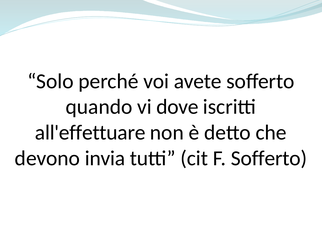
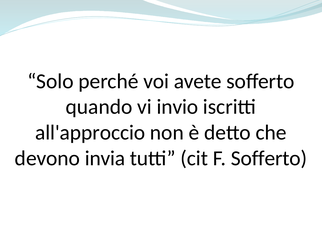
dove: dove -> invio (177, 107)
all'effettuare: all'effettuare -> all'approccio (90, 133)
